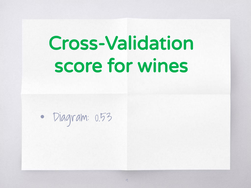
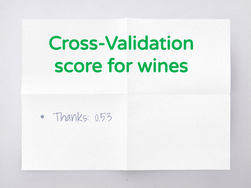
Diagram: Diagram -> Thanks (71, 118)
